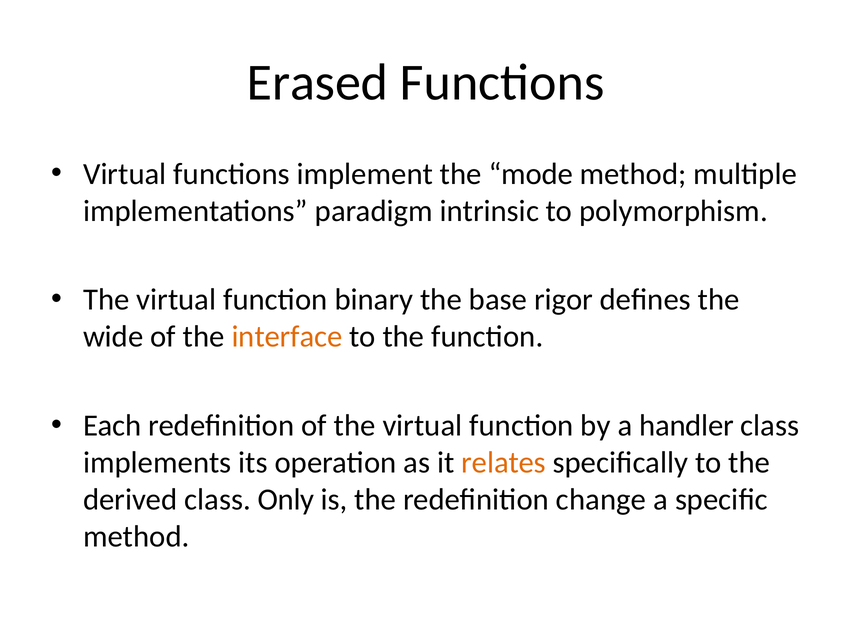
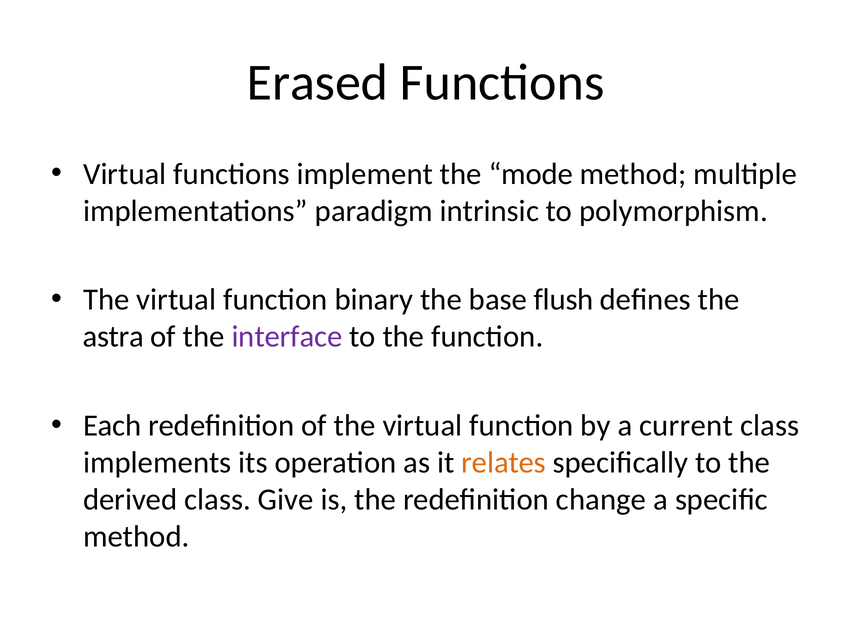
rigor: rigor -> flush (564, 300)
wide: wide -> astra (113, 337)
interface colour: orange -> purple (287, 337)
handler: handler -> current (686, 426)
Only: Only -> Give (286, 499)
